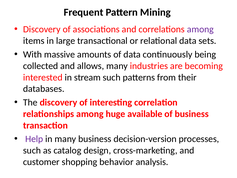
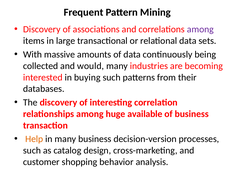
allows: allows -> would (91, 66)
stream: stream -> buying (87, 77)
Help colour: purple -> orange (34, 139)
